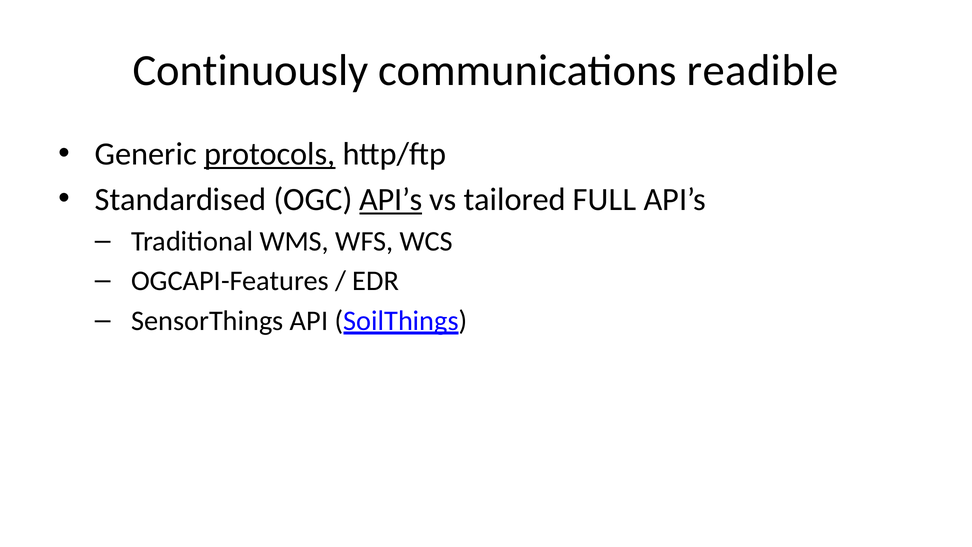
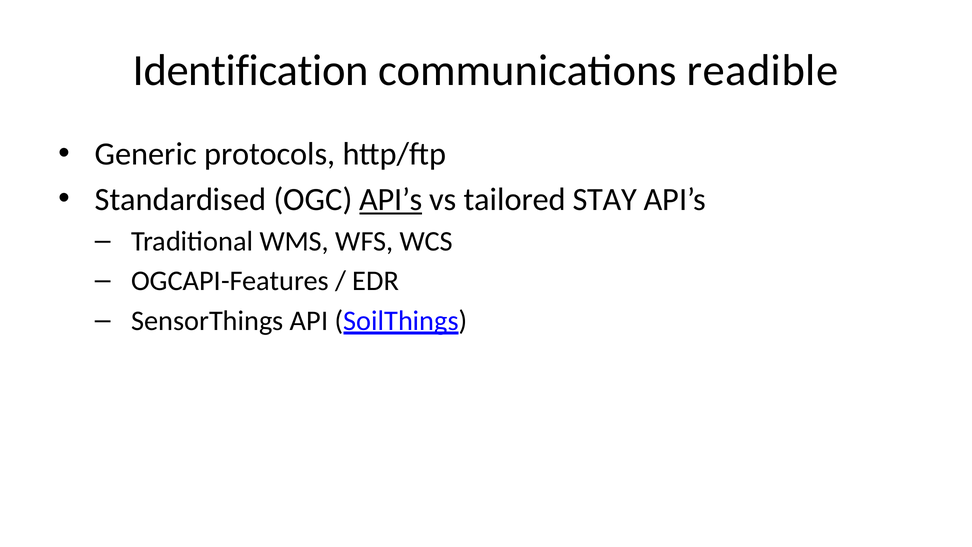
Continuously: Continuously -> Identification (251, 71)
protocols underline: present -> none (270, 154)
FULL: FULL -> STAY (605, 200)
